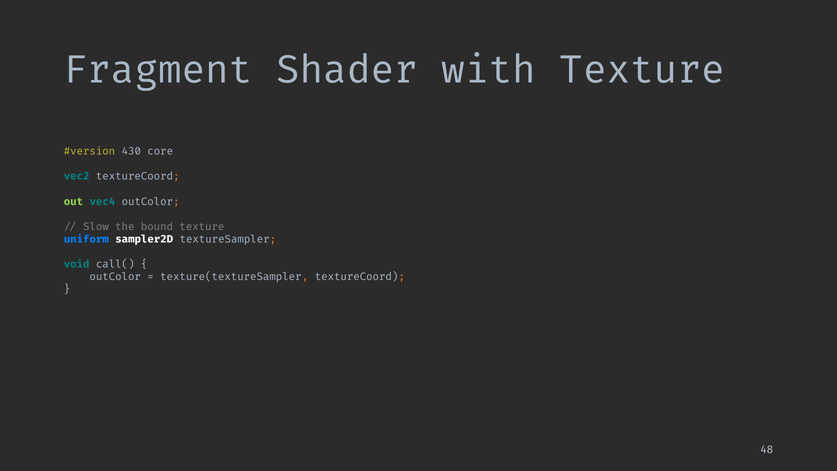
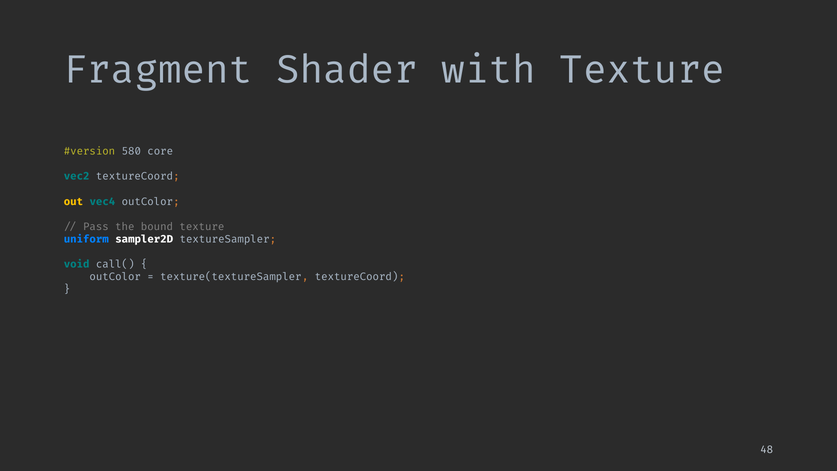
430: 430 -> 580 (131, 151)
out colour: light green -> yellow (73, 202)
Slow: Slow -> Pass (96, 227)
